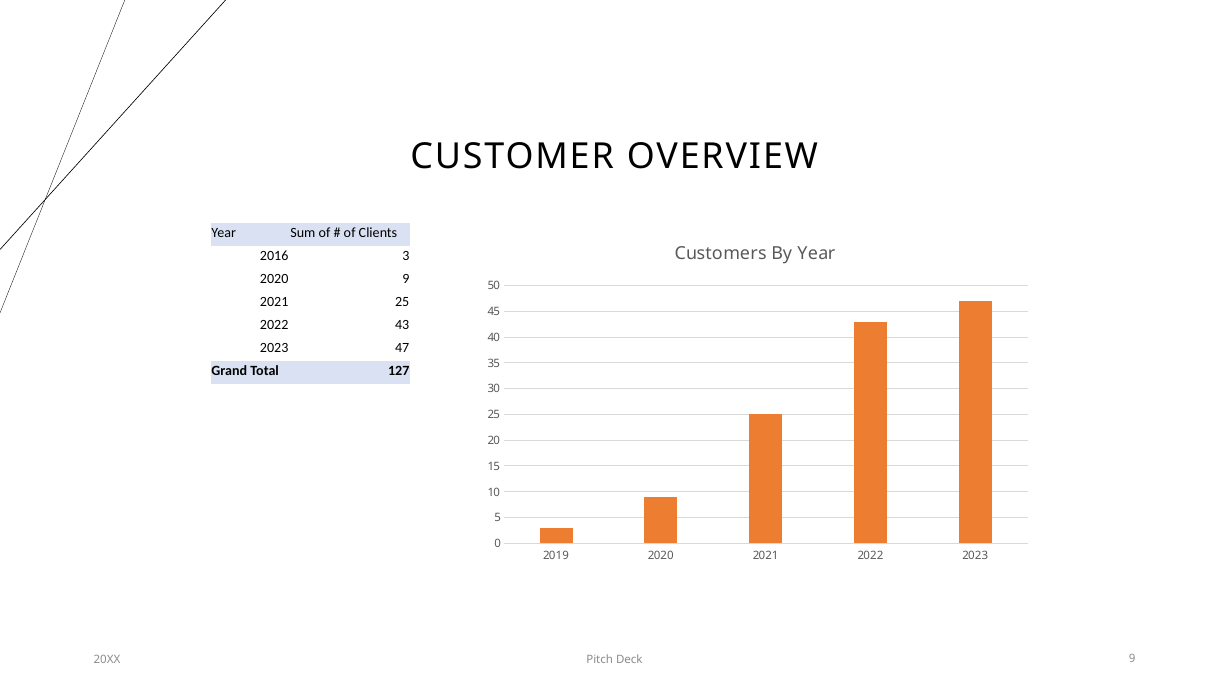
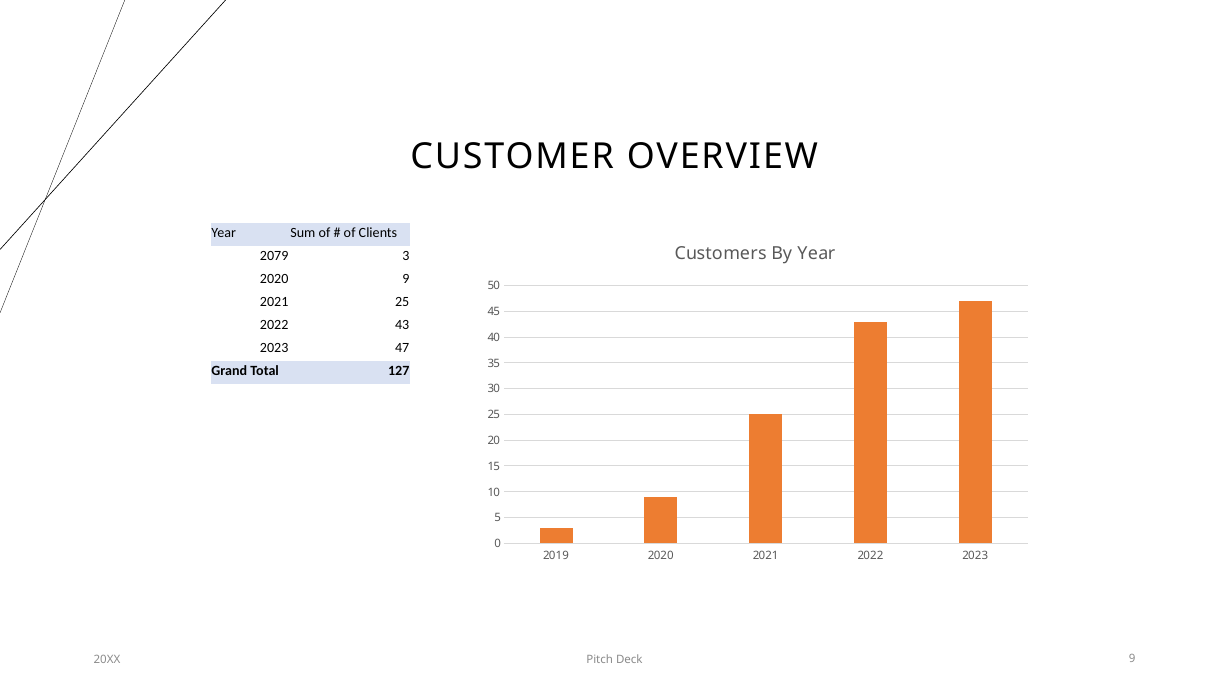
2016: 2016 -> 2079 (274, 256)
